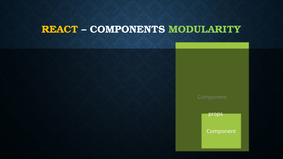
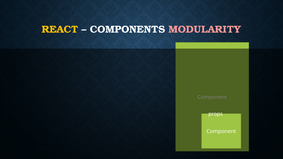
MODULARITY colour: light green -> pink (205, 29)
